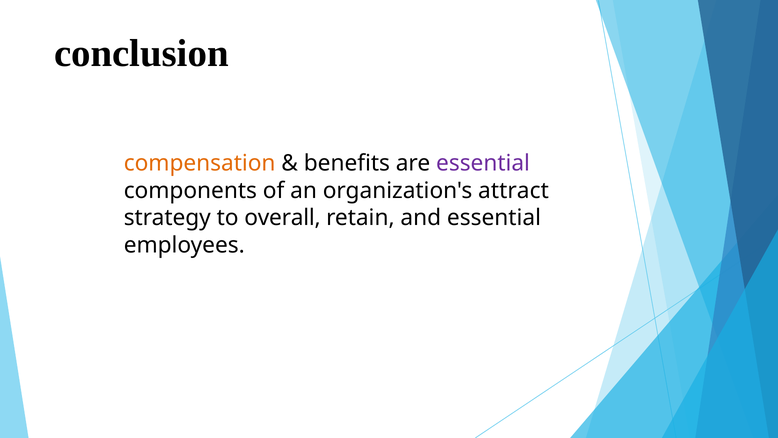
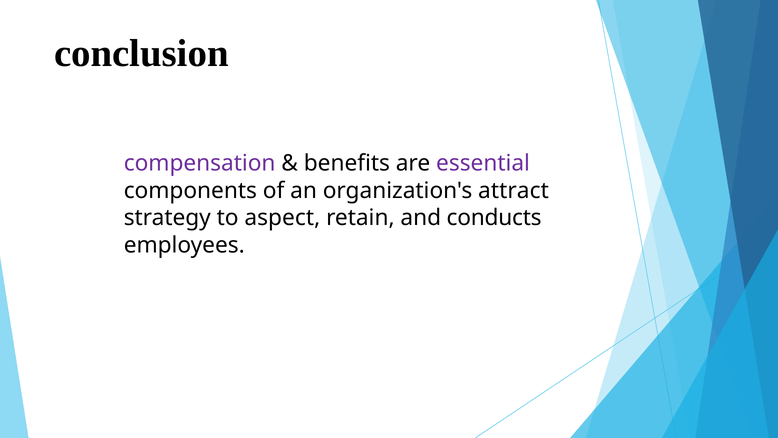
compensation colour: orange -> purple (200, 163)
overall: overall -> aspect (282, 218)
and essential: essential -> conducts (494, 218)
